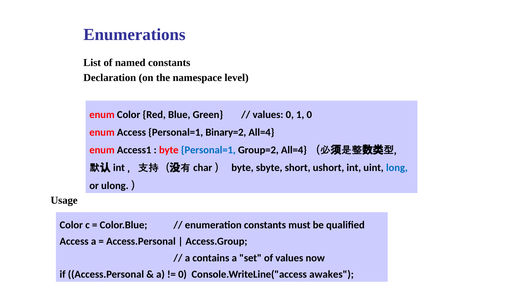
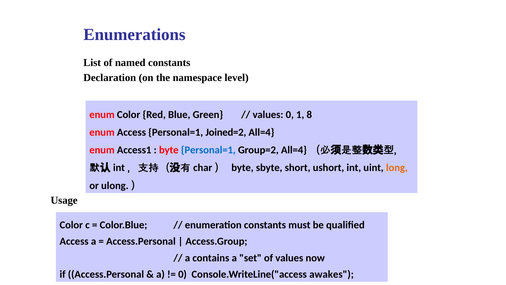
1 0: 0 -> 8 (309, 114)
Binary=2: Binary=2 -> Joined=2 (226, 132)
long colour: blue -> orange (397, 168)
